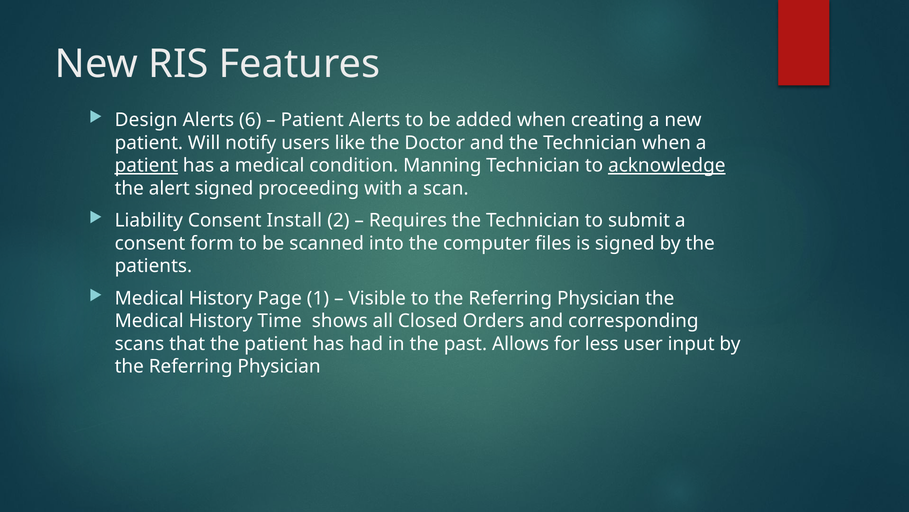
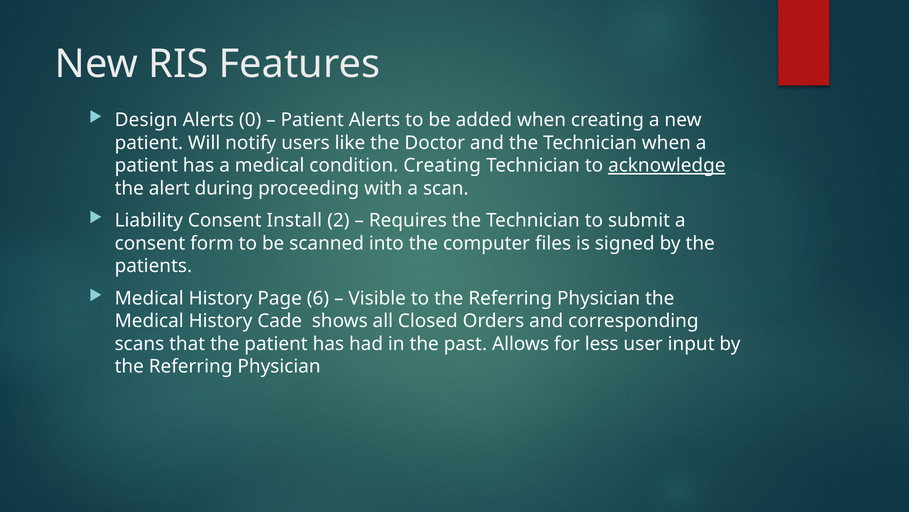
6: 6 -> 0 (250, 120)
patient underline: present -> none (146, 165)
condition Manning: Manning -> Creating (442, 165)
alert signed: signed -> during (224, 188)
1: 1 -> 6 (318, 298)
Time: Time -> Cade (280, 321)
